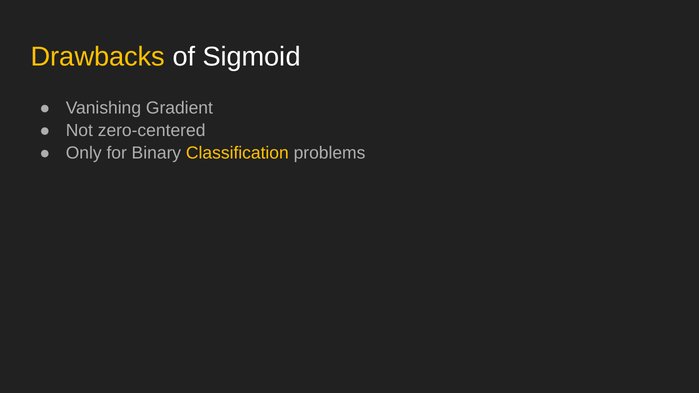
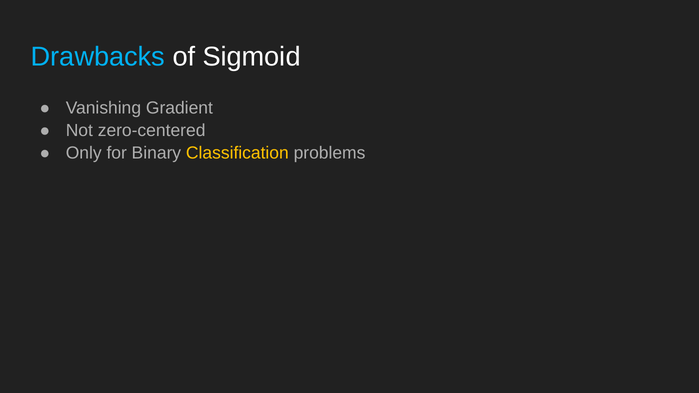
Drawbacks colour: yellow -> light blue (98, 57)
